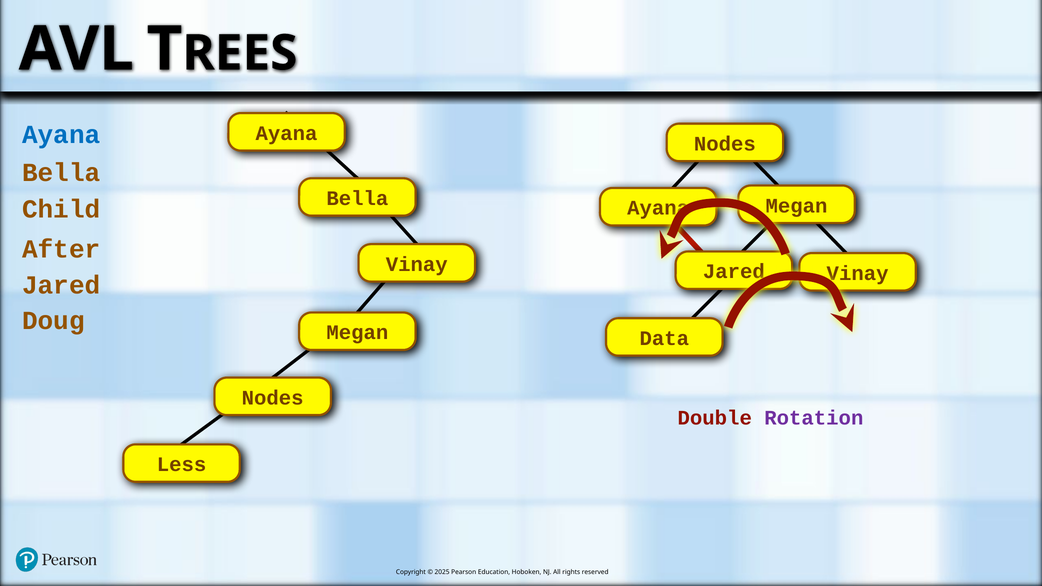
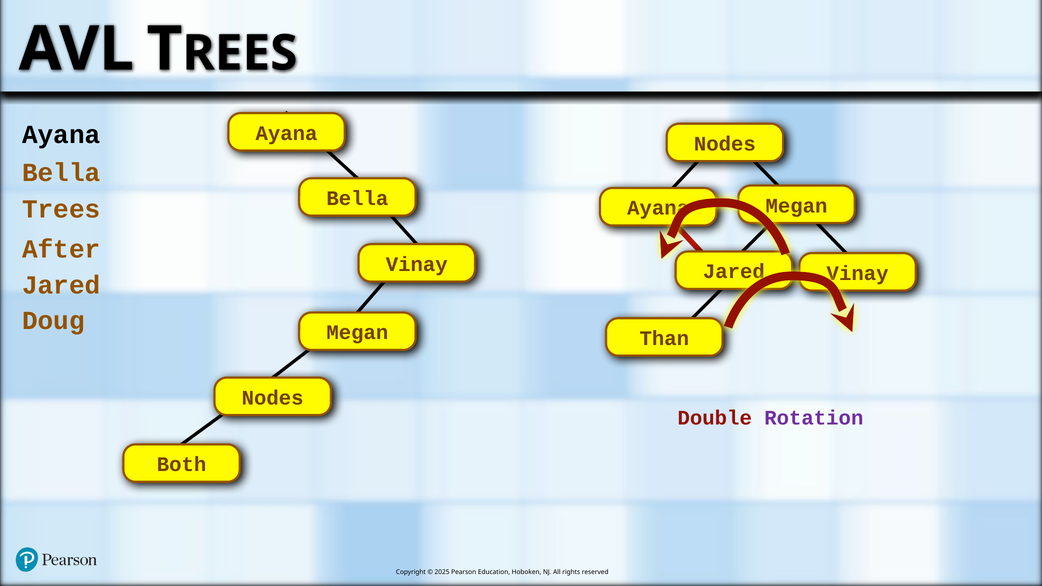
Ayana colour: blue -> black (61, 135)
Child: Child -> Trees (61, 209)
Data: Data -> Than (664, 338)
Less: Less -> Both (182, 465)
